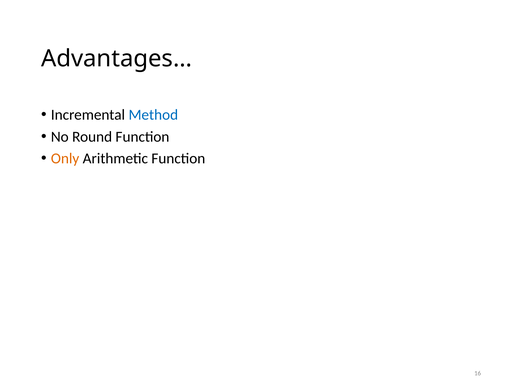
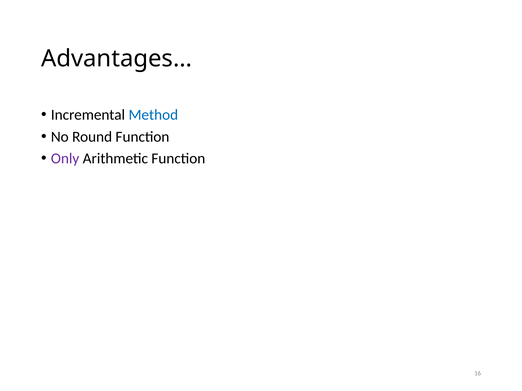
Only colour: orange -> purple (65, 159)
